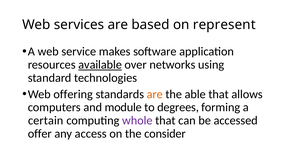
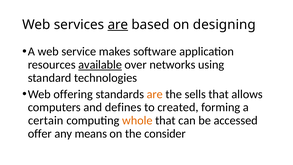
are underline: none -> present (118, 25)
represent: represent -> designing (224, 25)
able: able -> sells (195, 94)
module: module -> defines (123, 107)
degrees: degrees -> created (178, 107)
whole colour: purple -> orange (137, 120)
access: access -> means (91, 134)
